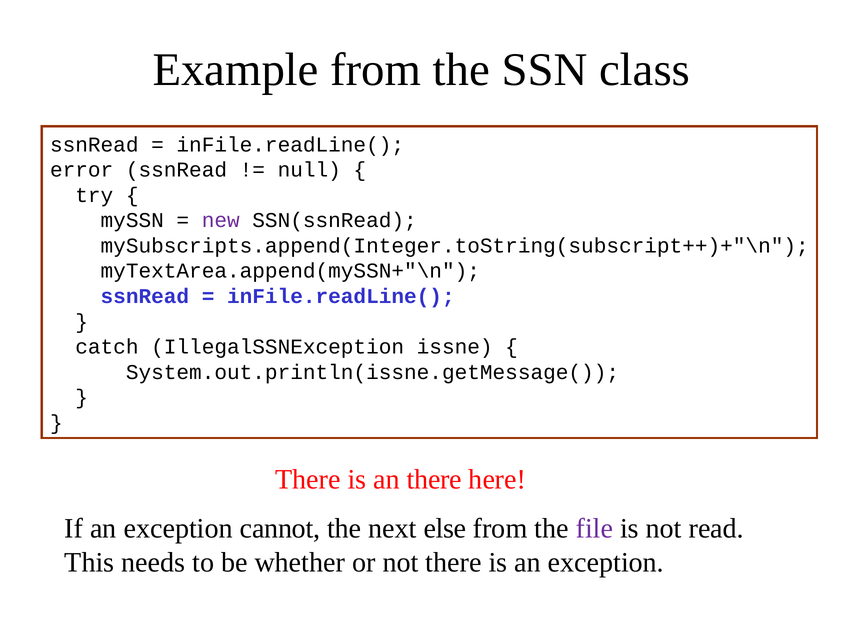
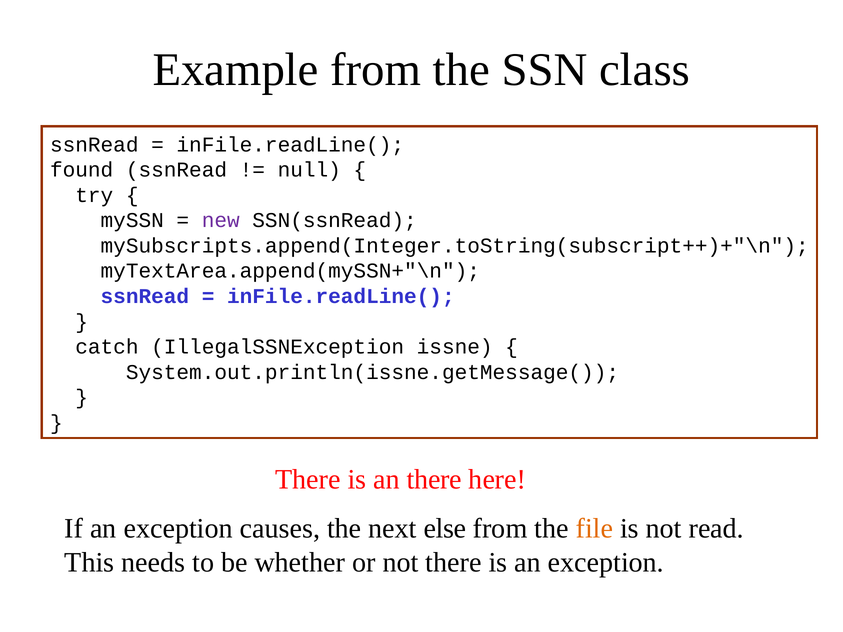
error: error -> found (82, 170)
cannot: cannot -> causes (280, 529)
file colour: purple -> orange (594, 529)
